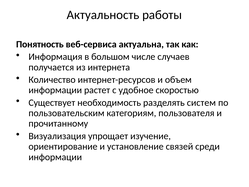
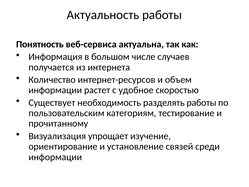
разделять систем: систем -> работы (201, 103)
пользователя: пользователя -> тестирование (186, 113)
